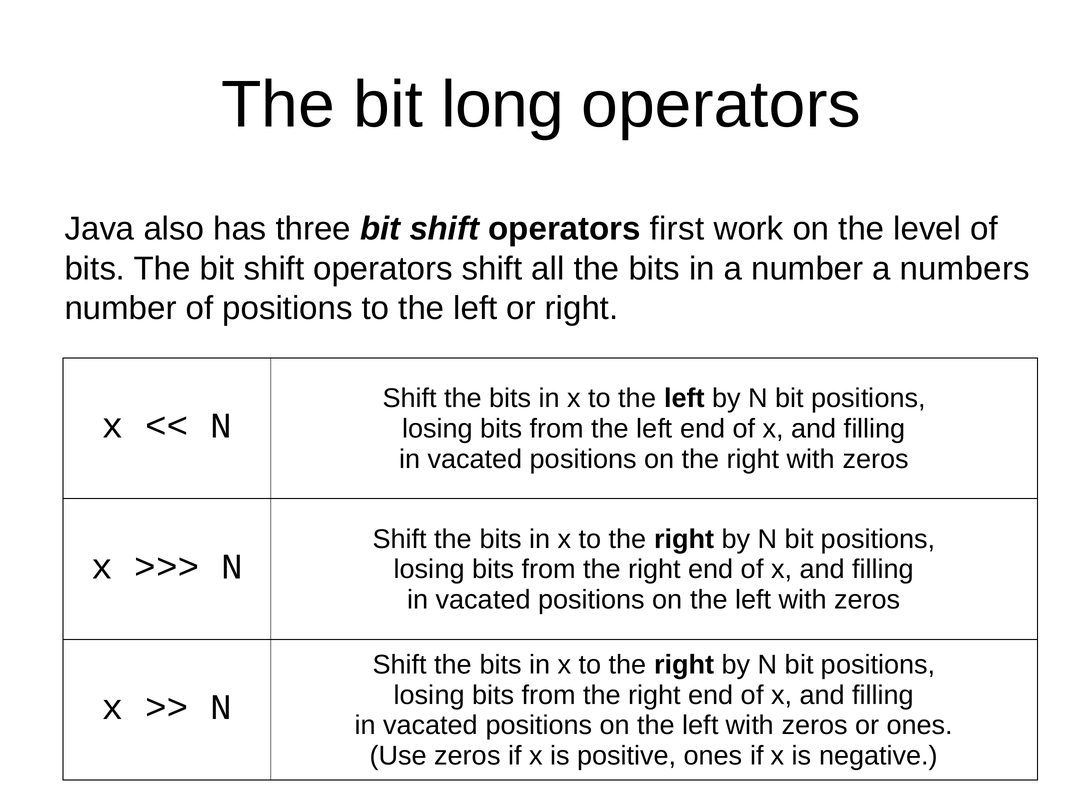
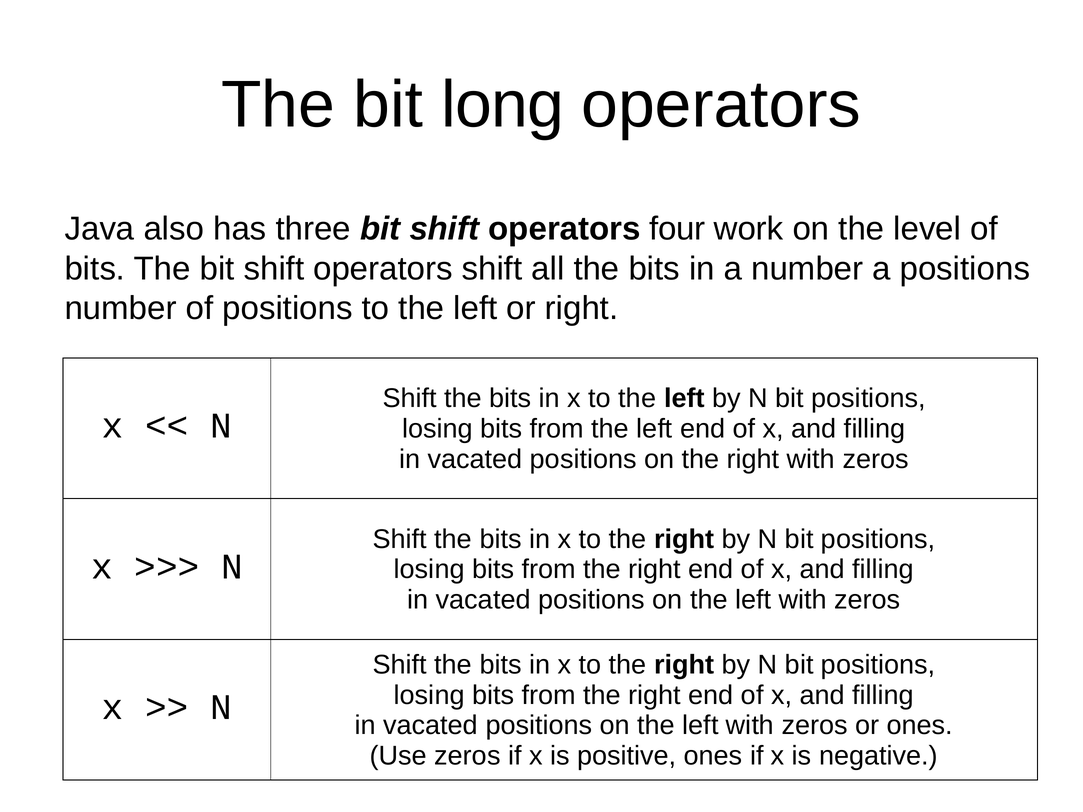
first: first -> four (677, 229)
a numbers: numbers -> positions (965, 269)
